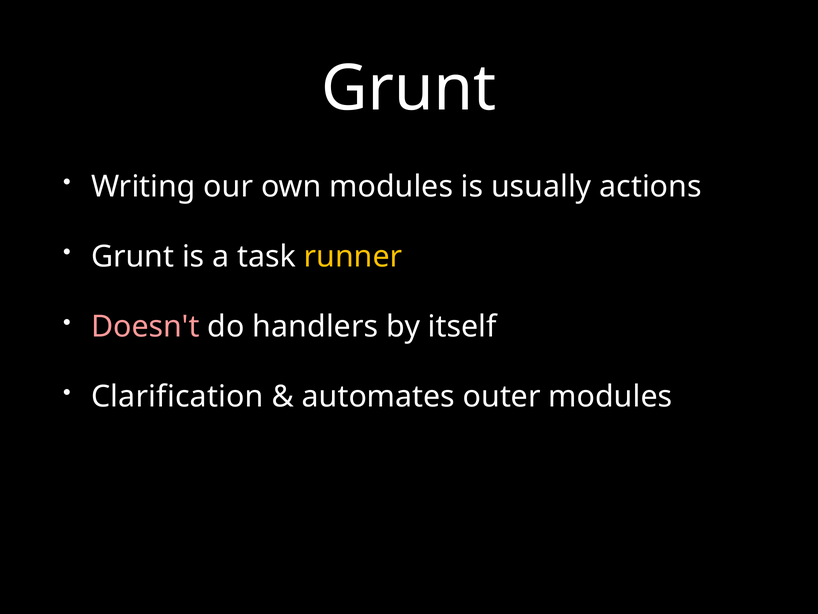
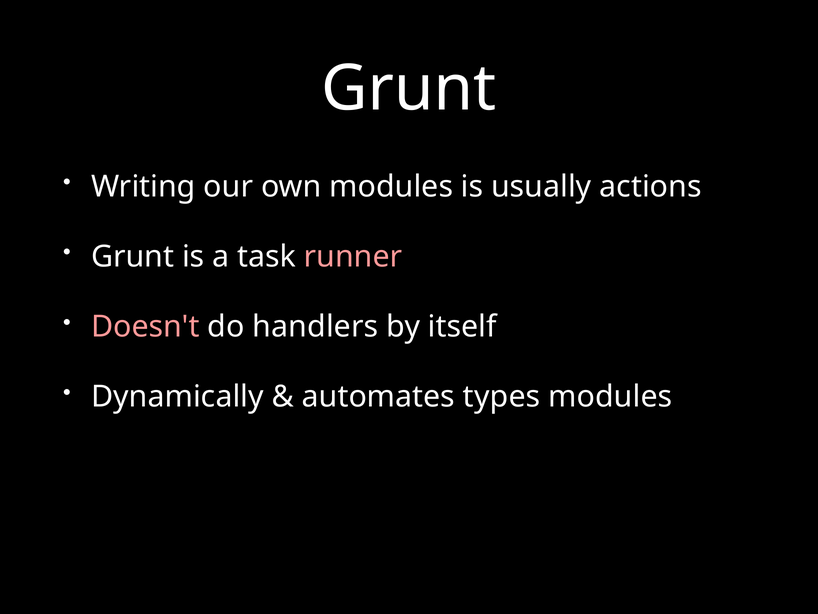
runner colour: yellow -> pink (353, 257)
Clarification: Clarification -> Dynamically (177, 396)
outer: outer -> types (502, 396)
